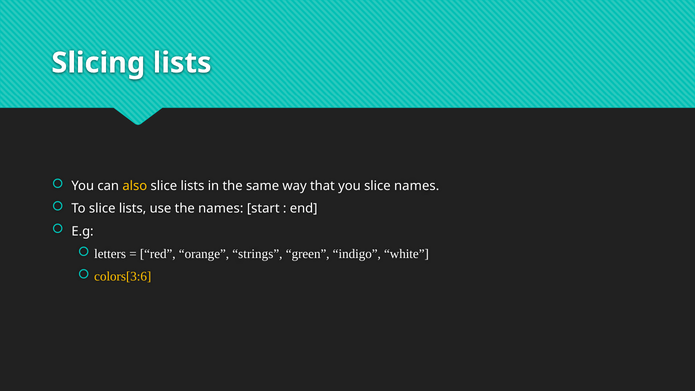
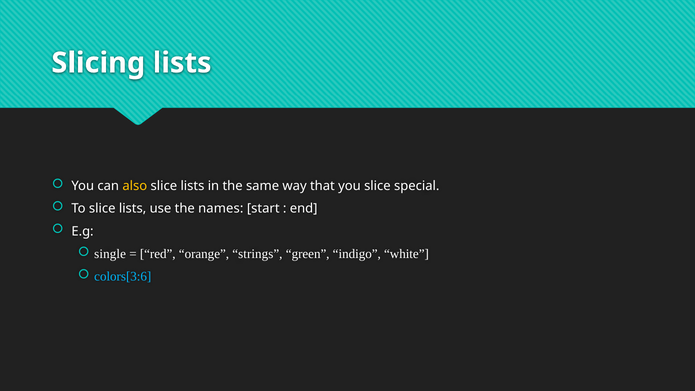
slice names: names -> special (417, 186)
letters: letters -> single (110, 254)
colors[3:6 colour: yellow -> light blue (123, 276)
